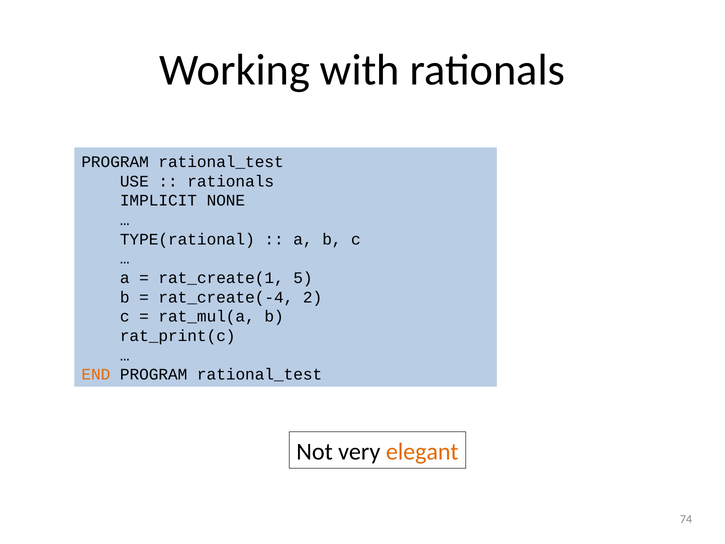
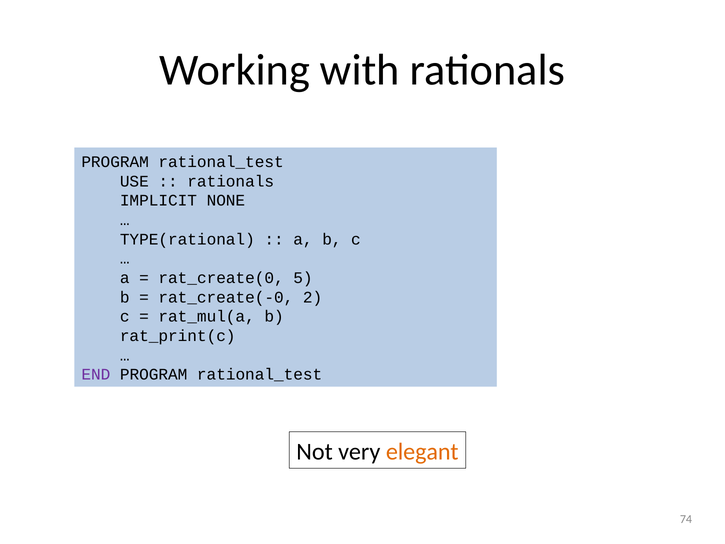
rat_create(1: rat_create(1 -> rat_create(0 (221, 278)
rat_create(-4: rat_create(-4 -> rat_create(-0 (226, 297)
END colour: orange -> purple (96, 374)
